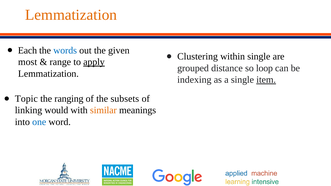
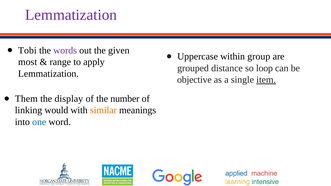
Lemmatization colour: orange -> purple (71, 15)
Each: Each -> Tobi (27, 50)
words colour: blue -> purple (65, 50)
Clustering: Clustering -> Uppercase (198, 57)
within single: single -> group (259, 57)
apply underline: present -> none (94, 62)
indexing: indexing -> objective (194, 80)
Topic: Topic -> Them (26, 99)
ranging: ranging -> display (69, 99)
subsets: subsets -> number (125, 99)
